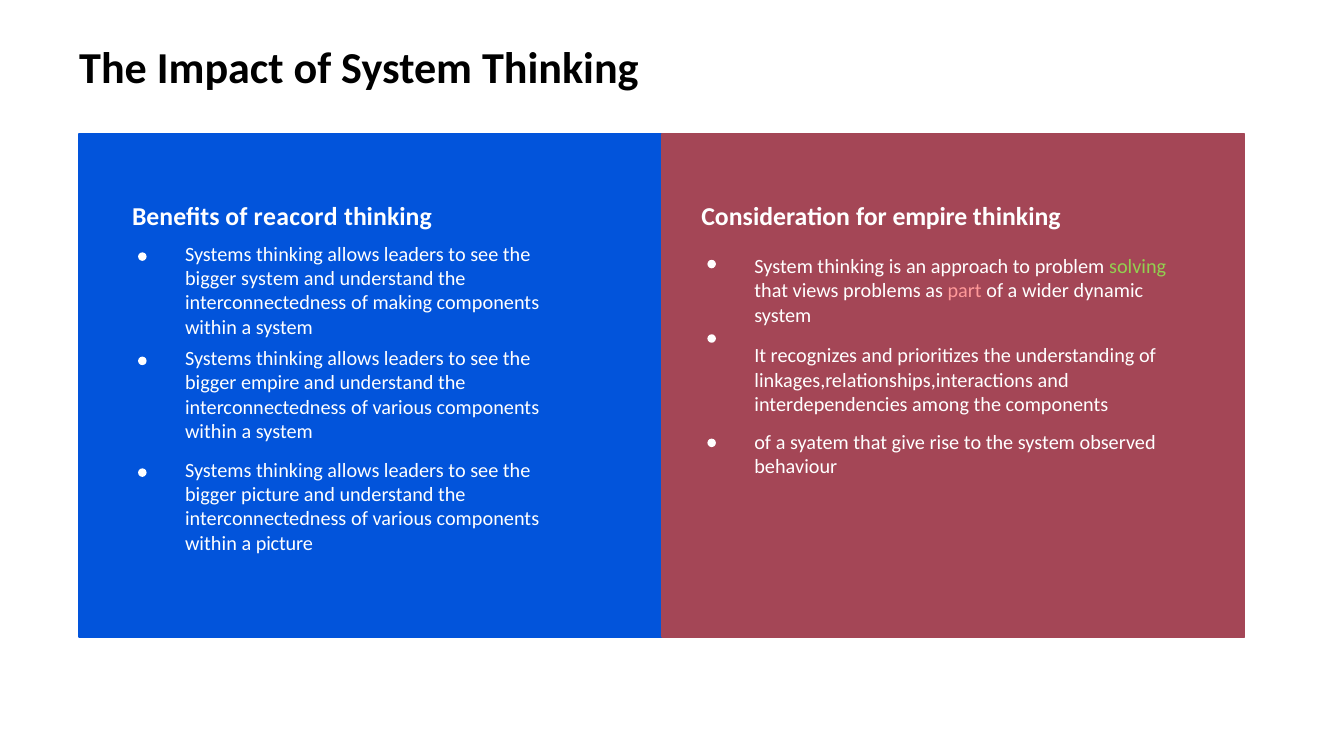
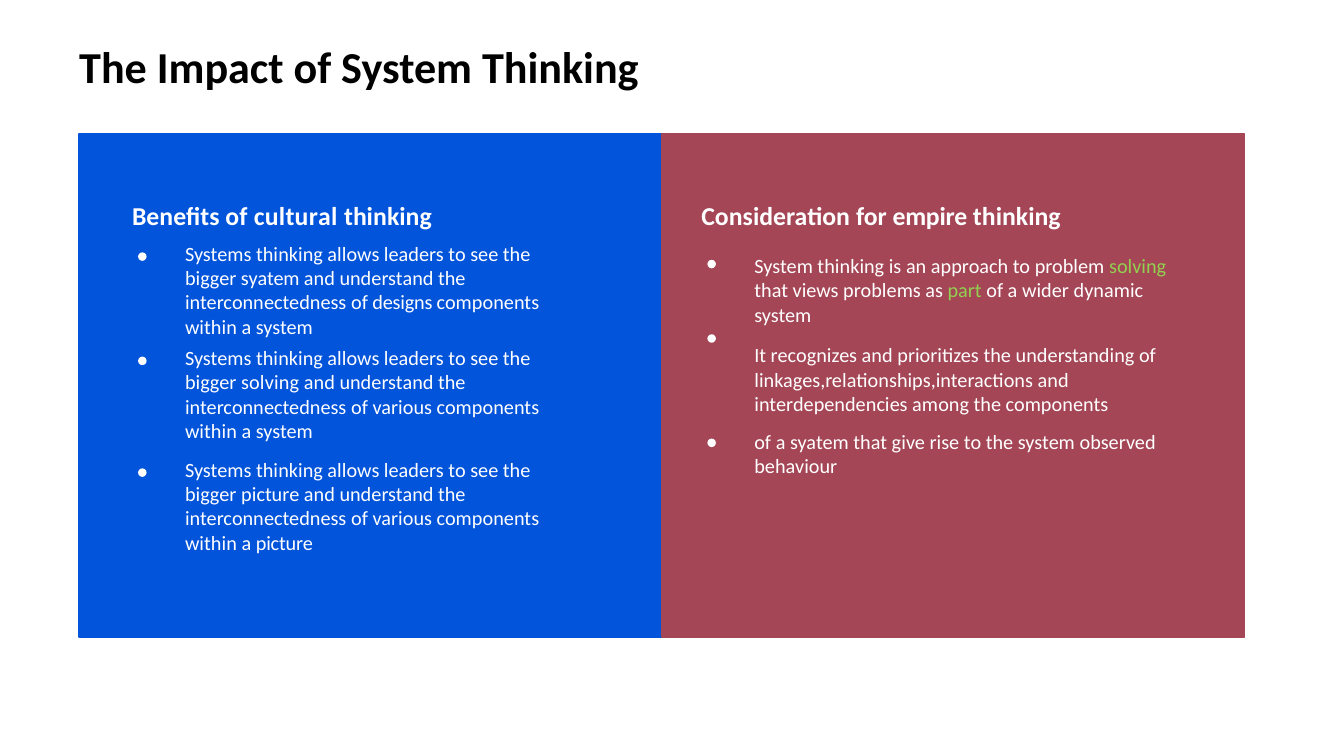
reacord: reacord -> cultural (296, 217)
bigger system: system -> syatem (270, 279)
part colour: pink -> light green (965, 291)
making: making -> designs (402, 303)
bigger empire: empire -> solving (270, 383)
